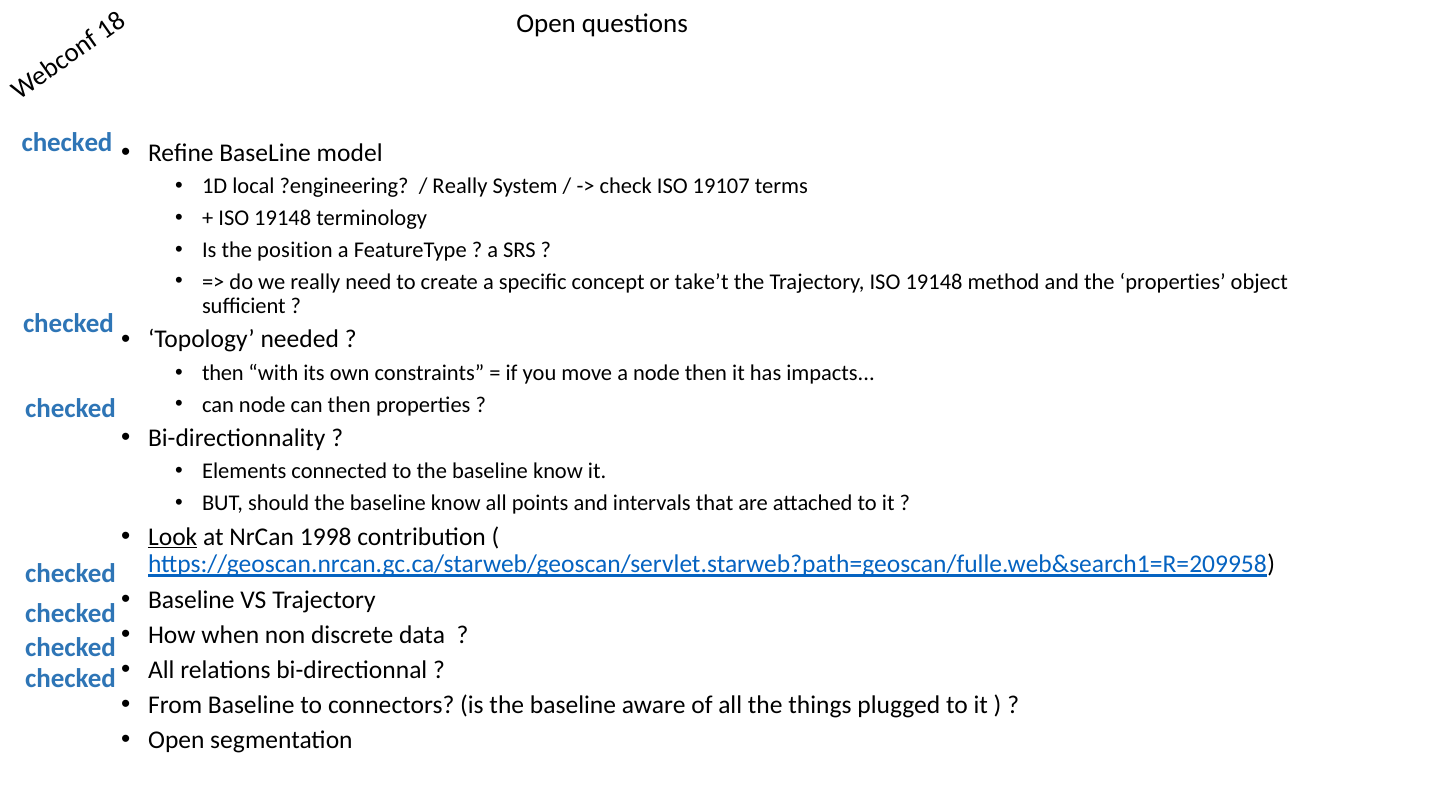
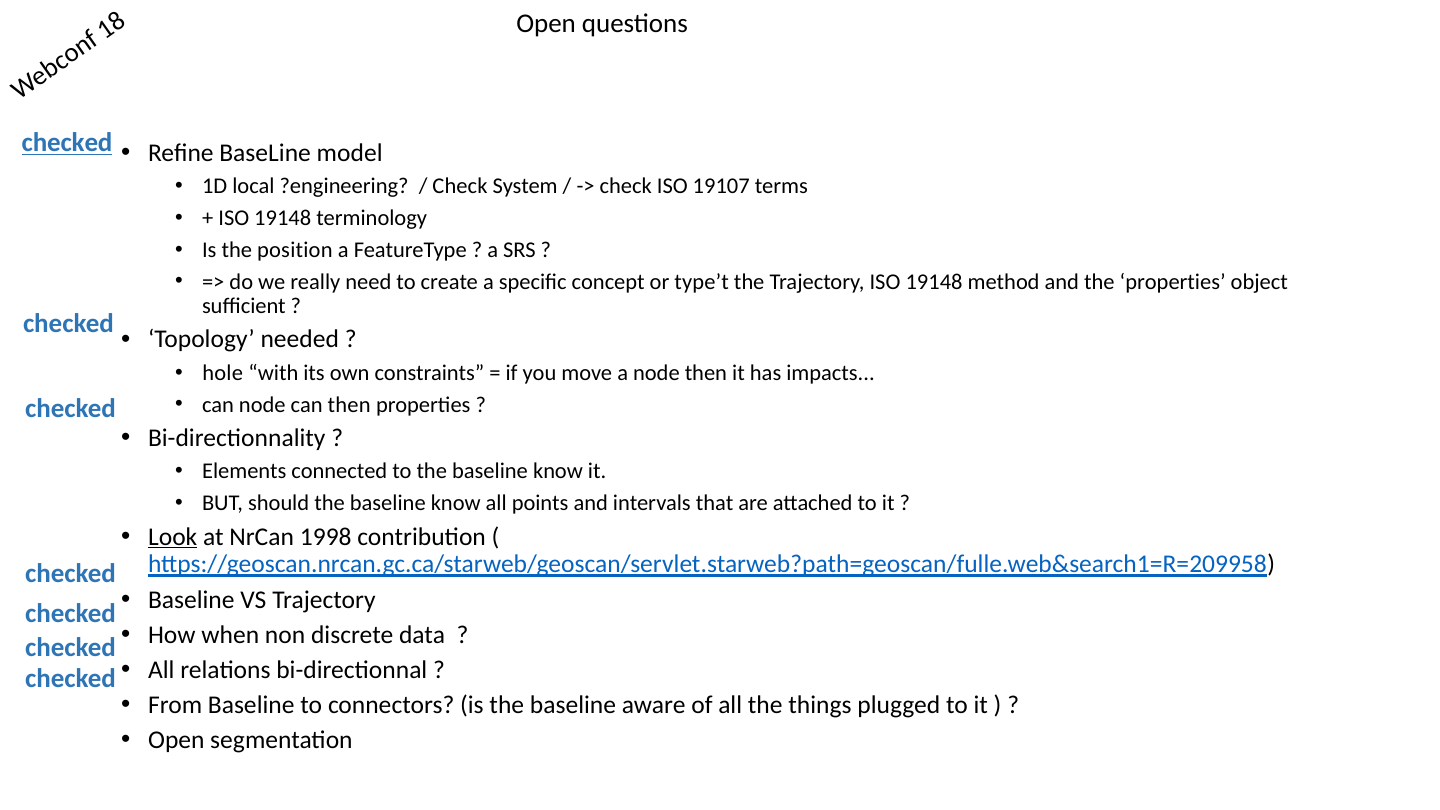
checked underline: none -> present (67, 143)
Really: Really -> Check (460, 186)
take’t: take’t -> type’t (702, 282)
then: then -> hole (223, 373)
